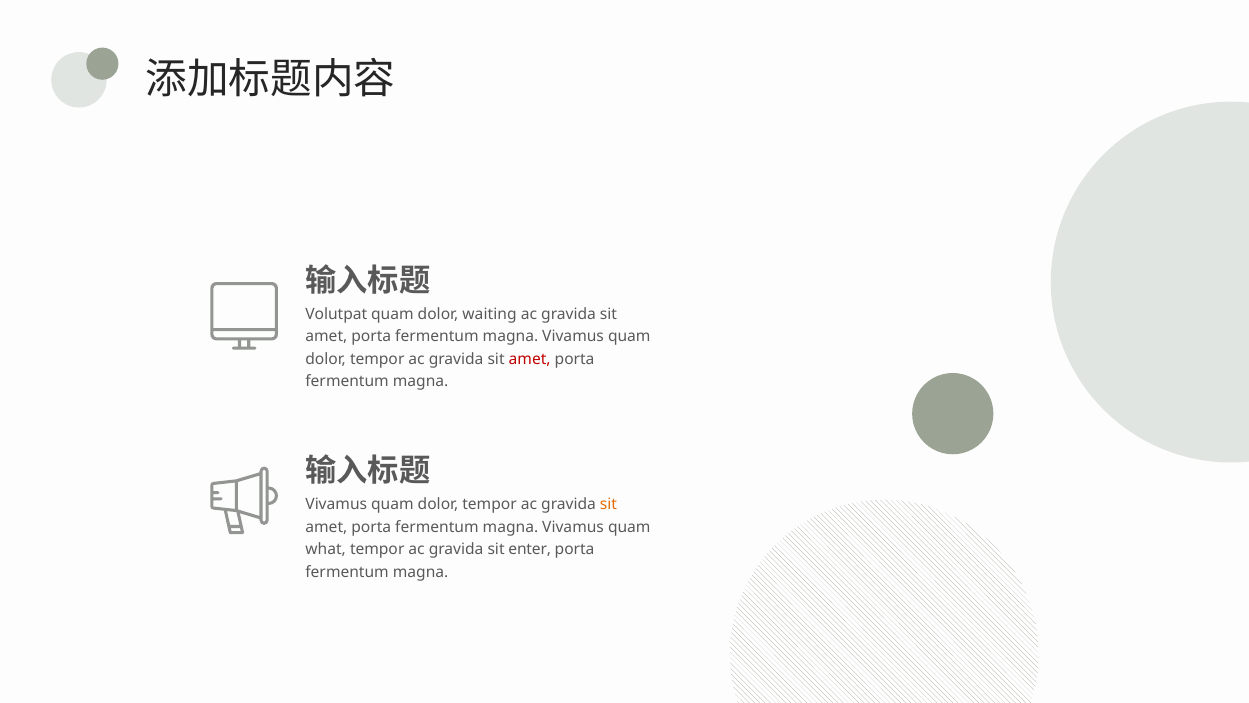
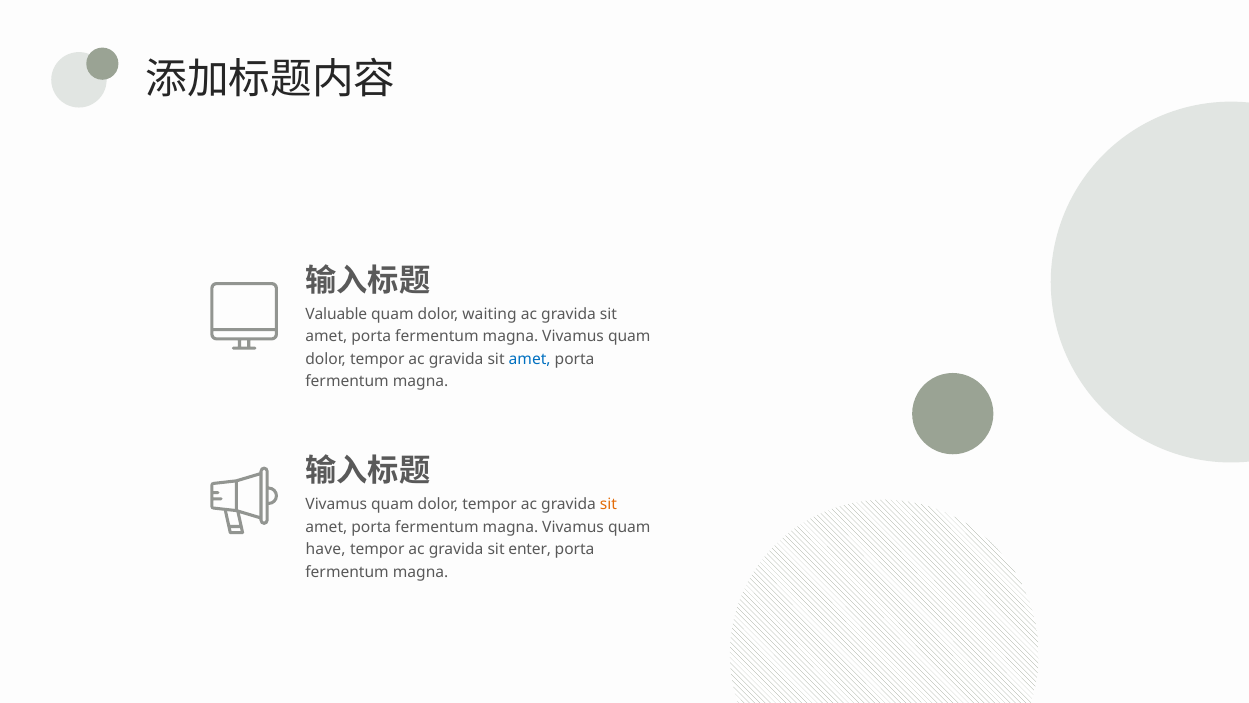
Volutpat: Volutpat -> Valuable (336, 314)
amet colour: red -> blue (530, 359)
what: what -> have (326, 549)
